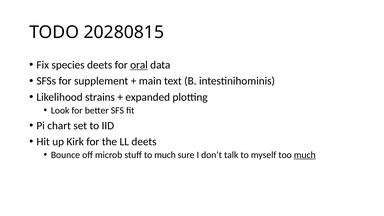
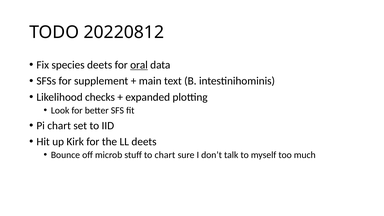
20280815: 20280815 -> 20220812 (124, 32)
strains: strains -> checks (100, 97)
to much: much -> chart (165, 155)
much underline: present -> none (305, 155)
